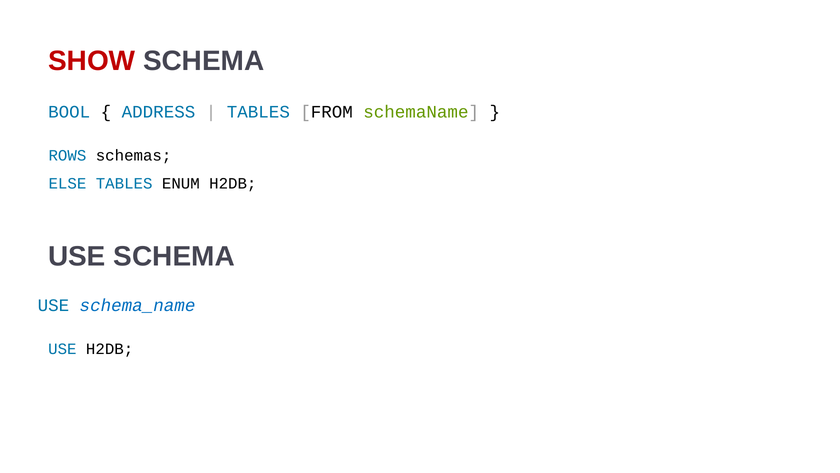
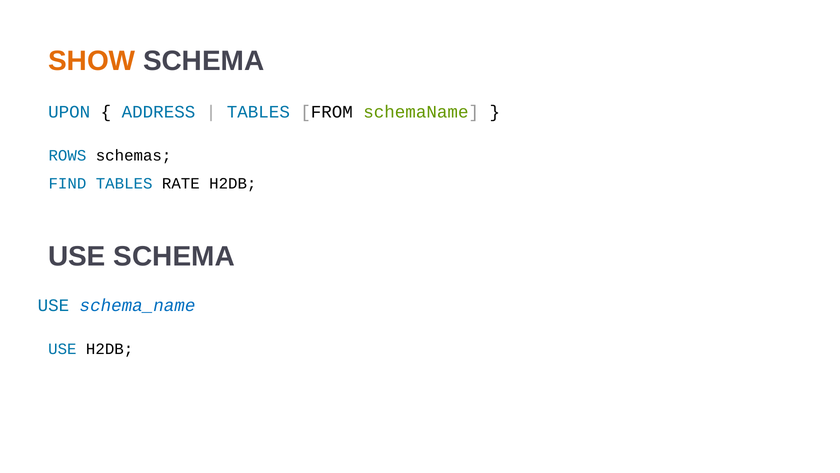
SHOW colour: red -> orange (92, 61)
BOOL: BOOL -> UPON (69, 112)
ELSE: ELSE -> FIND (67, 184)
ENUM: ENUM -> RATE (181, 184)
